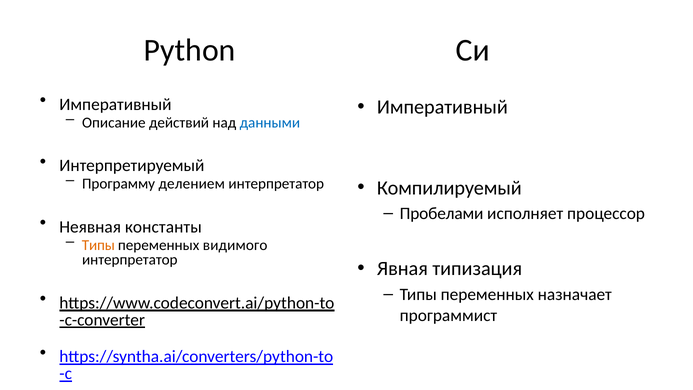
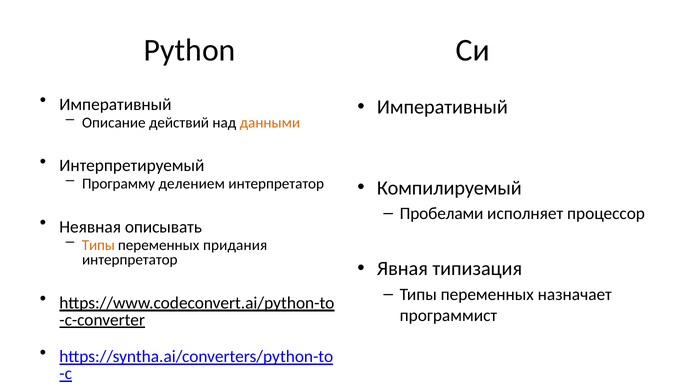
данными colour: blue -> orange (270, 122)
константы: константы -> описывать (163, 227)
видимого: видимого -> придания (235, 245)
